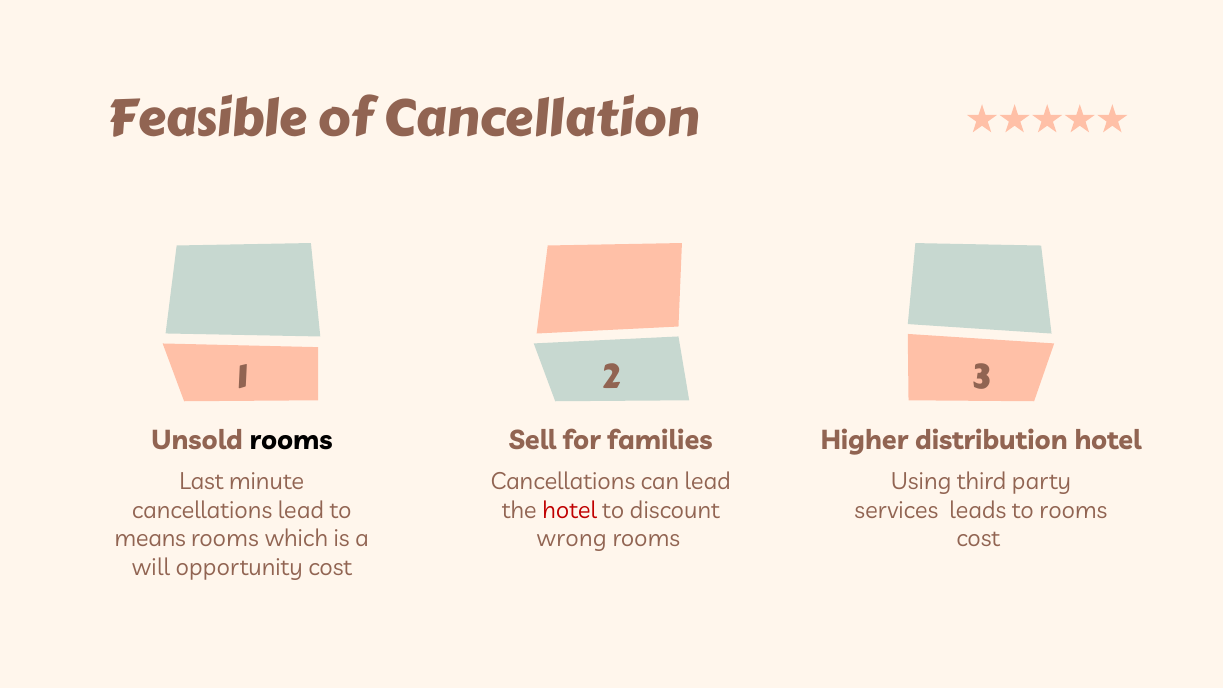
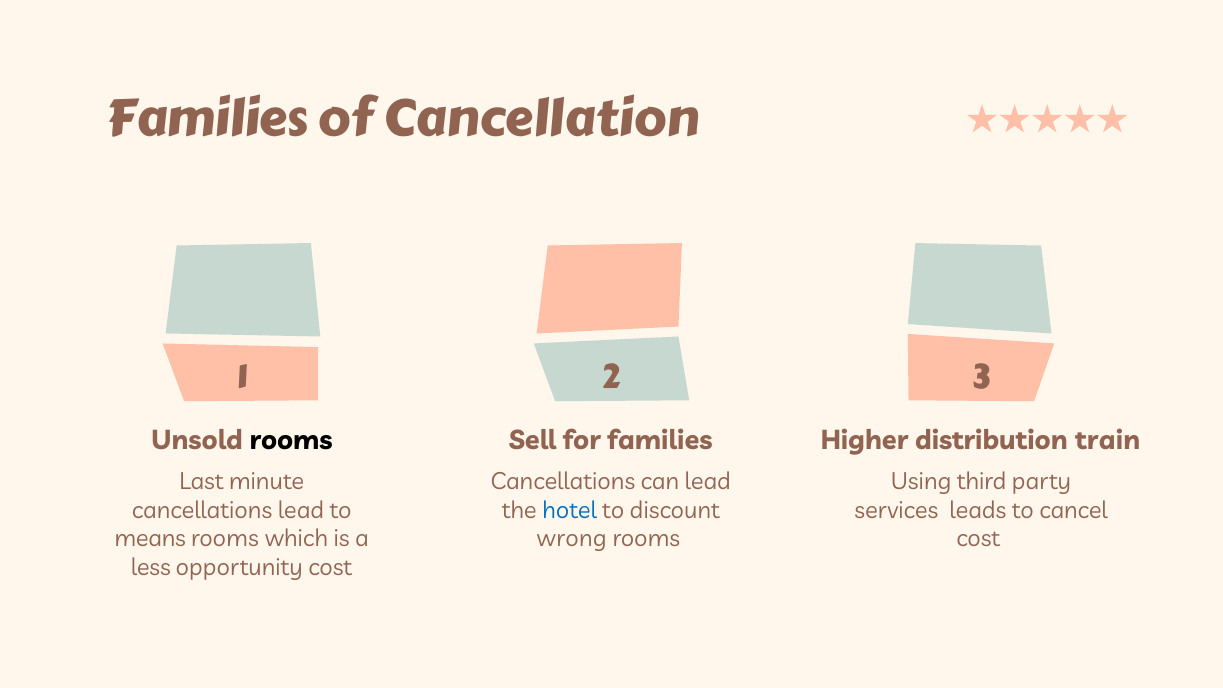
Feasible: Feasible -> Families (207, 119)
distribution hotel: hotel -> train (1108, 441)
hotel colour: red -> blue (570, 511)
to rooms: rooms -> cancel (1074, 511)
will: will -> less (151, 568)
